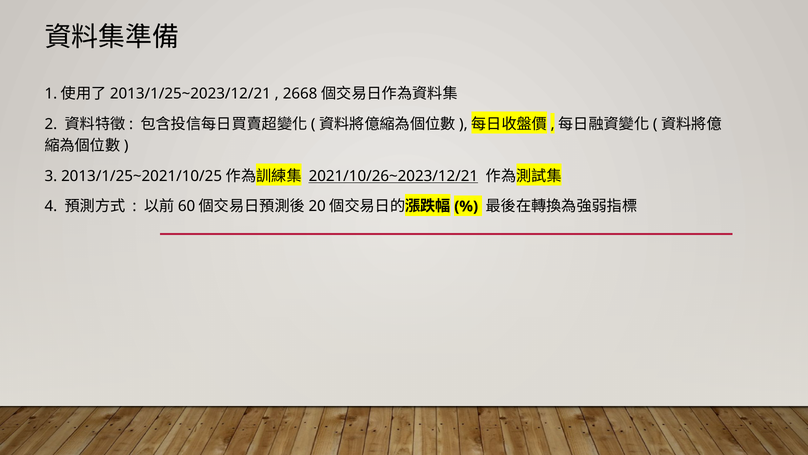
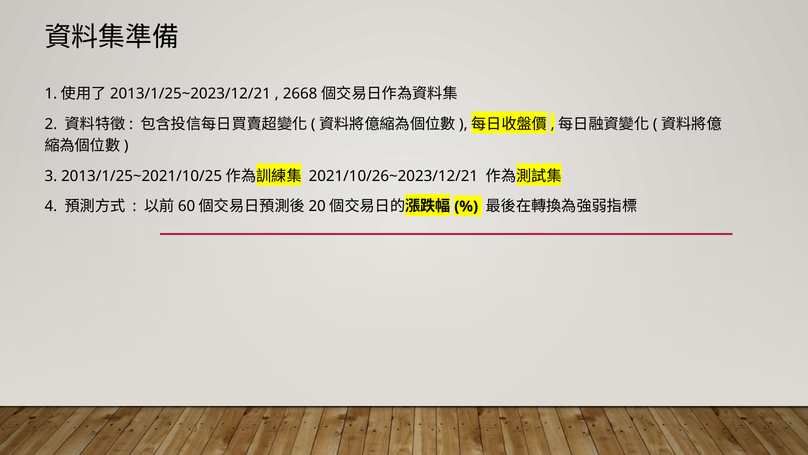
2021/10/26~2023/12/21 underline: present -> none (393, 176)
